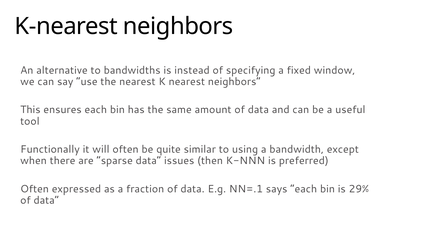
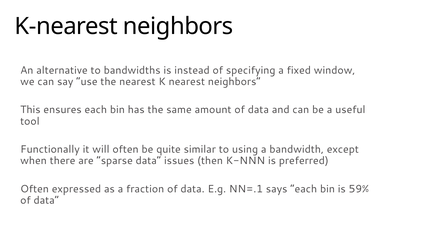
29%: 29% -> 59% (359, 189)
